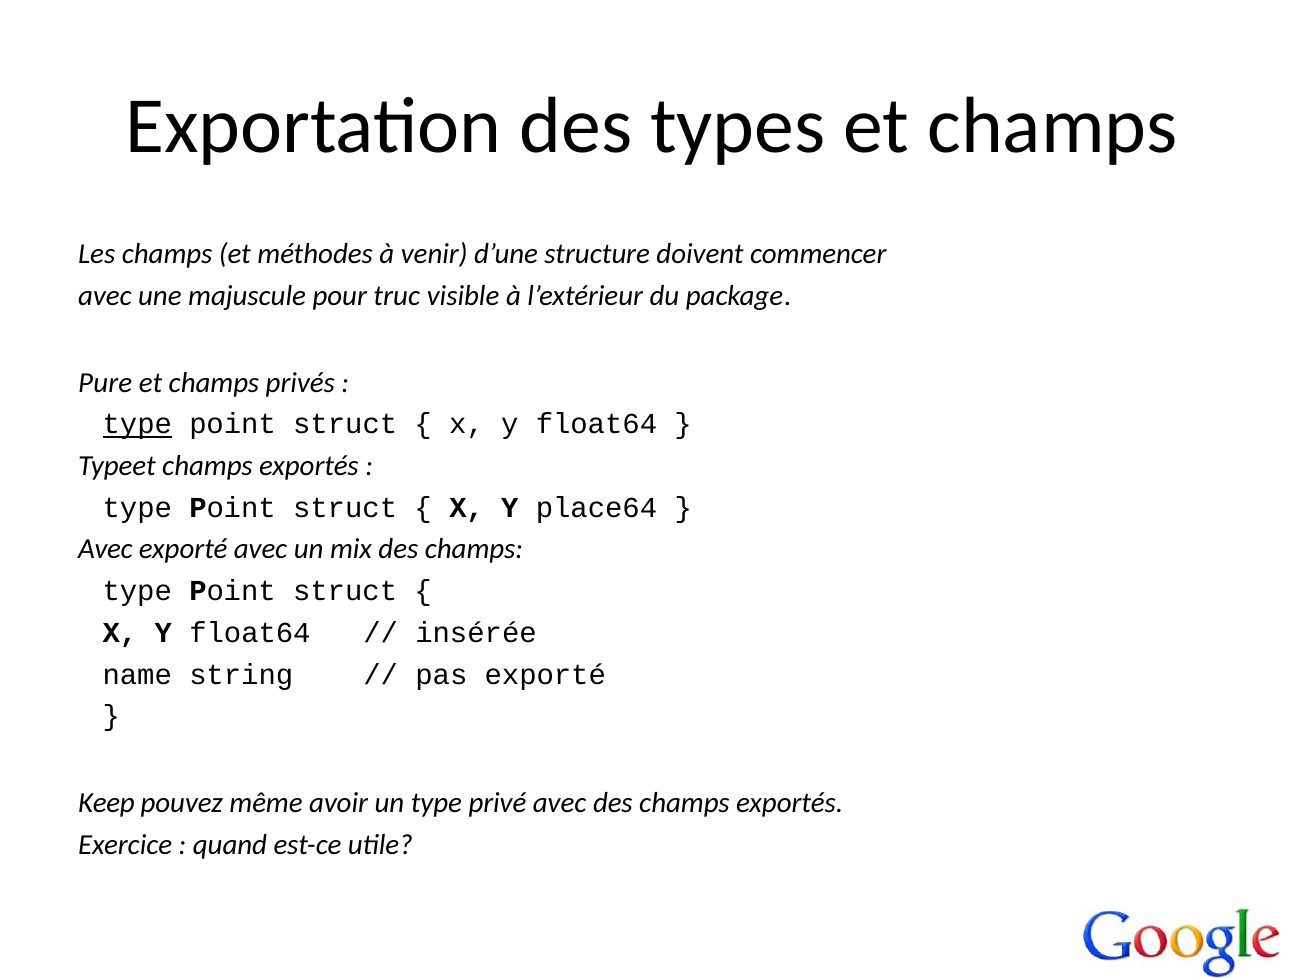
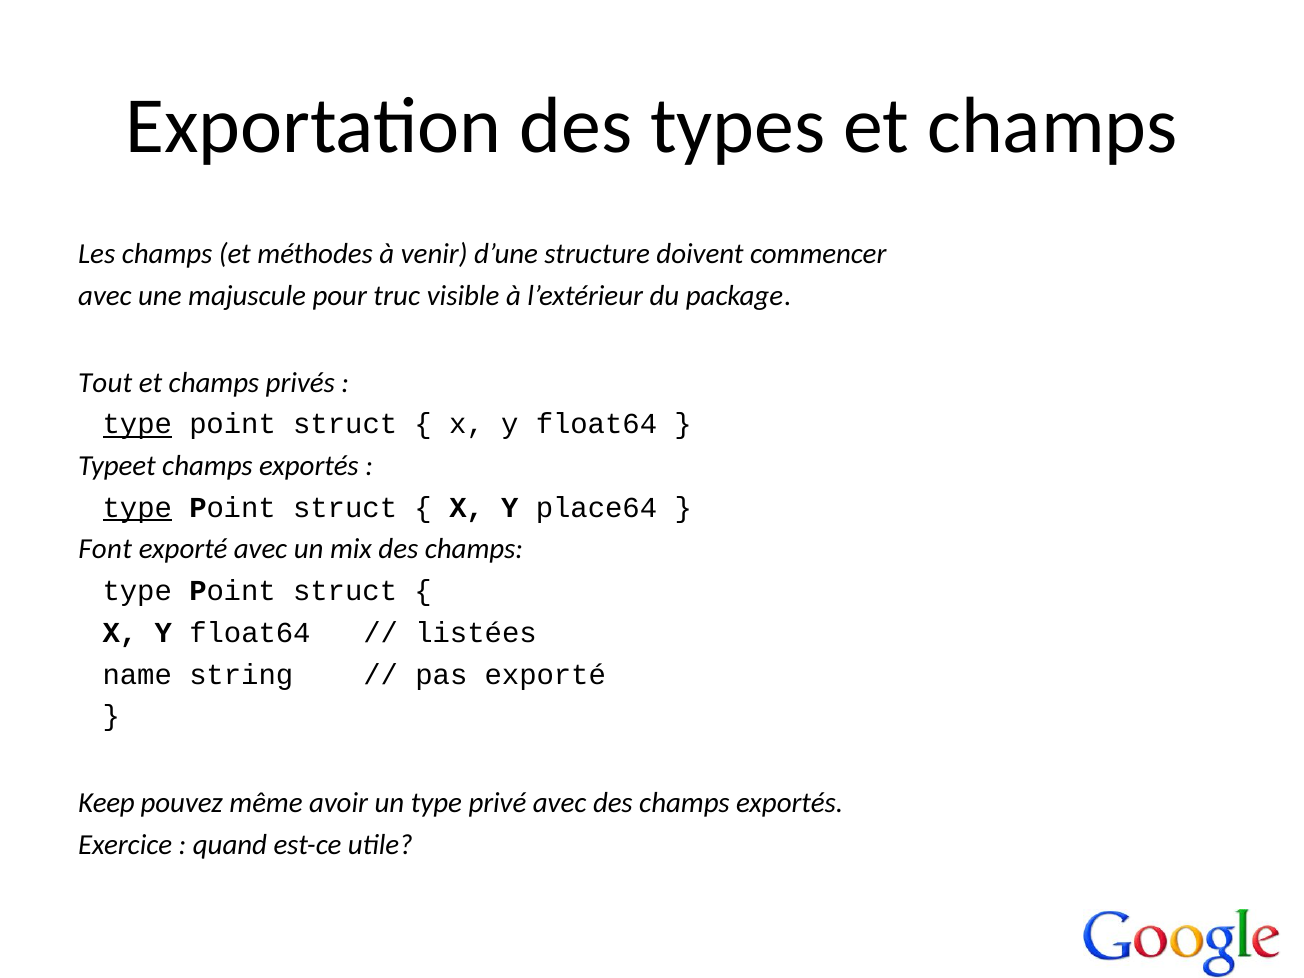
Pure: Pure -> Tout (105, 383)
type underline: none -> present (137, 508)
Avec: Avec -> Font (105, 549)
insérée: insérée -> listées (476, 633)
